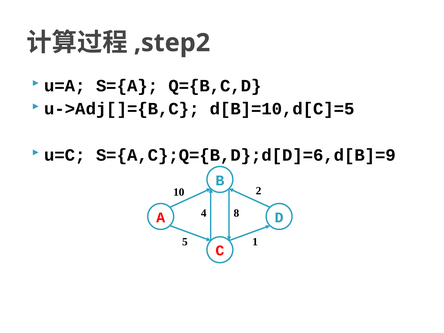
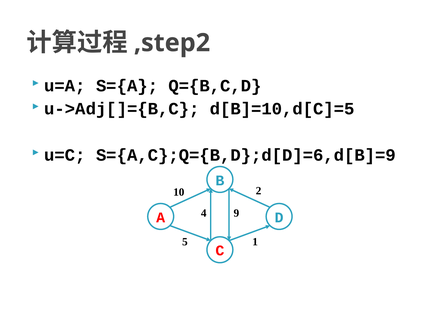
8: 8 -> 9 (236, 213)
